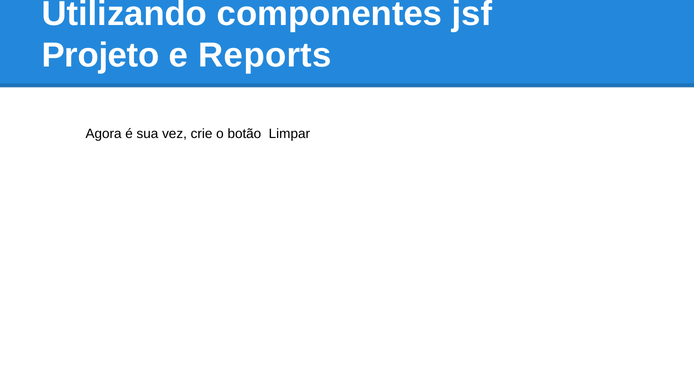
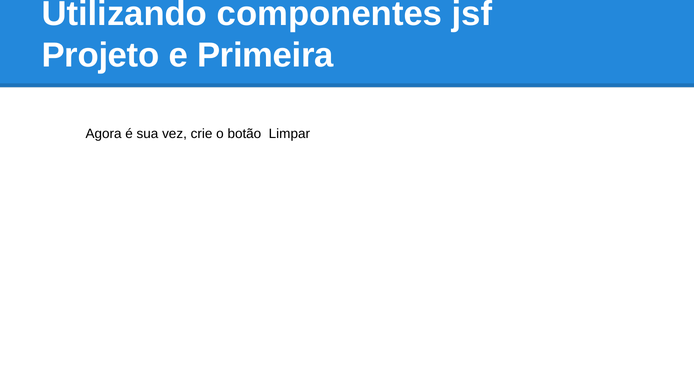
Reports: Reports -> Primeira (265, 55)
